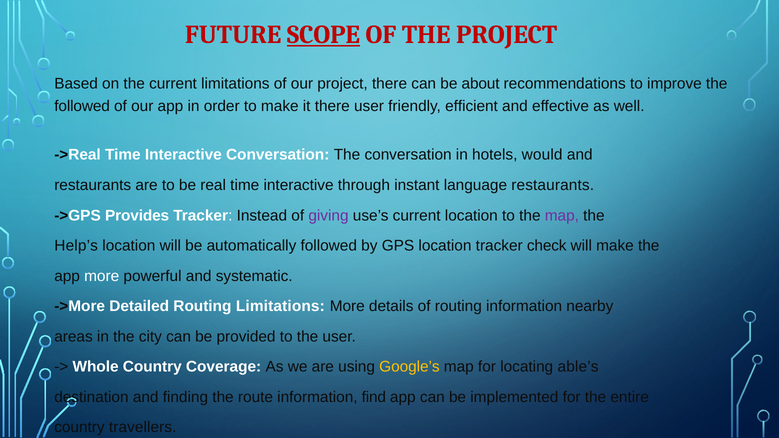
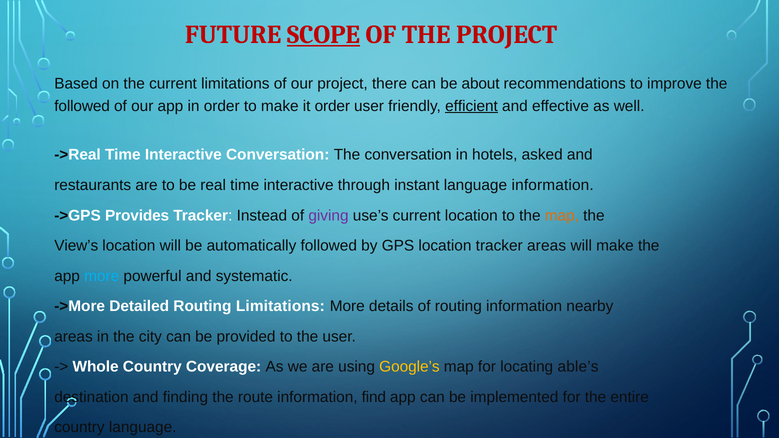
it there: there -> order (332, 106)
efficient underline: none -> present (472, 106)
would: would -> asked (542, 155)
language restaurants: restaurants -> information (553, 185)
map colour: purple -> orange (562, 216)
Help’s: Help’s -> View’s (76, 246)
tracker check: check -> areas (547, 246)
more colour: white -> light blue (102, 276)
country travellers: travellers -> language (143, 428)
